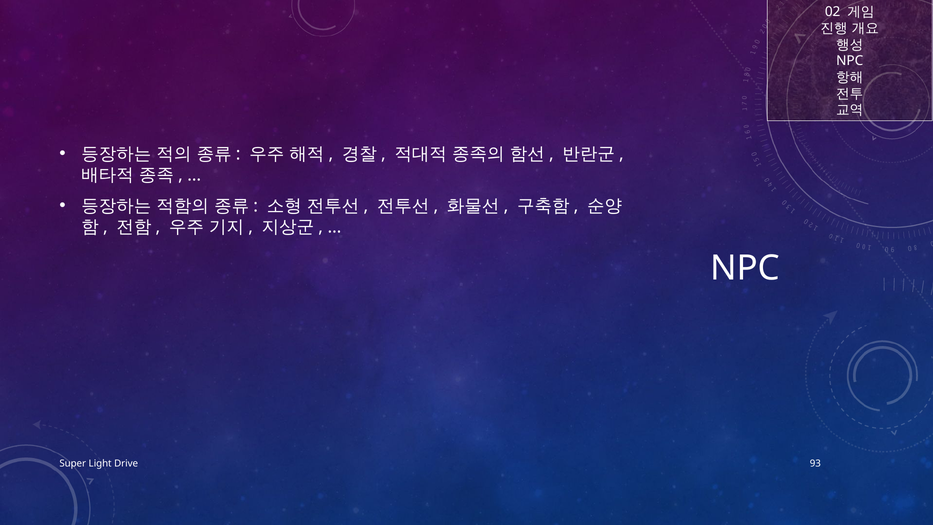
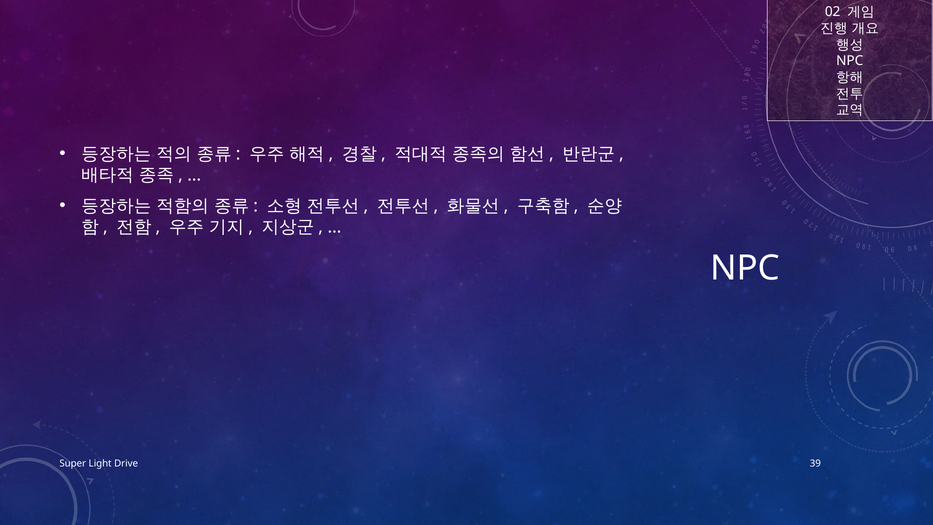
93: 93 -> 39 (815, 464)
